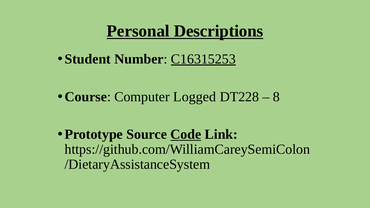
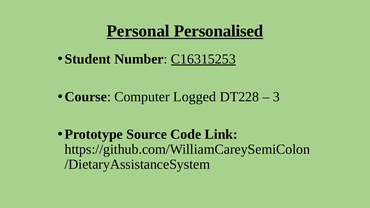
Descriptions: Descriptions -> Personalised (219, 31)
8: 8 -> 3 (276, 97)
Code underline: present -> none (186, 134)
